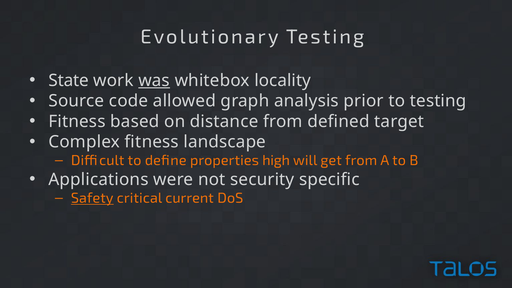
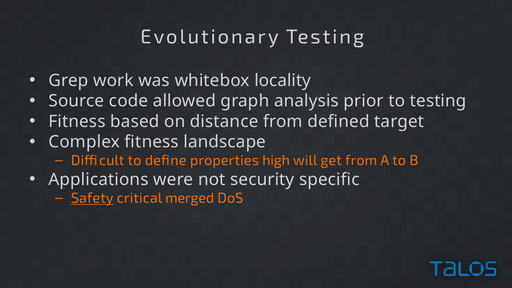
State: State -> Grep (68, 81)
was underline: present -> none (154, 81)
current: current -> merged (190, 198)
